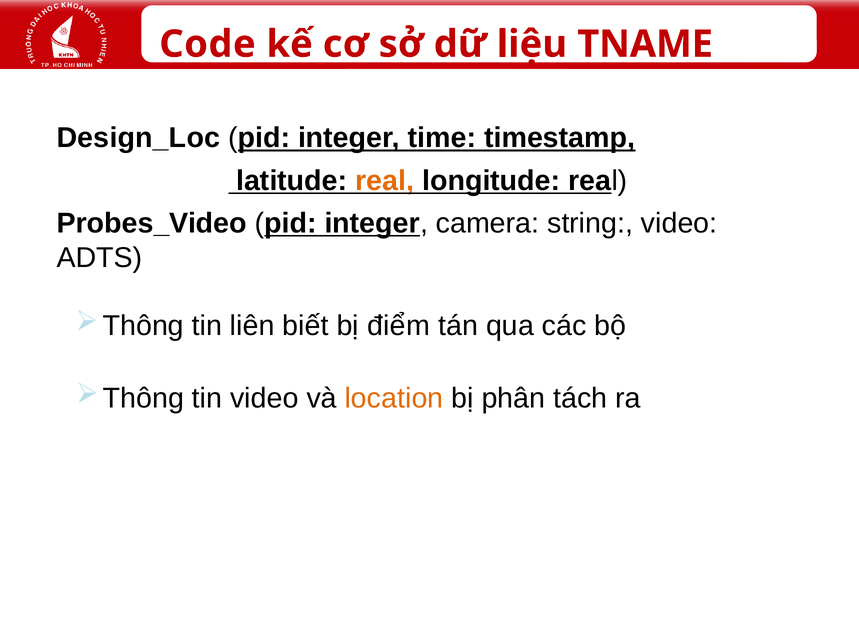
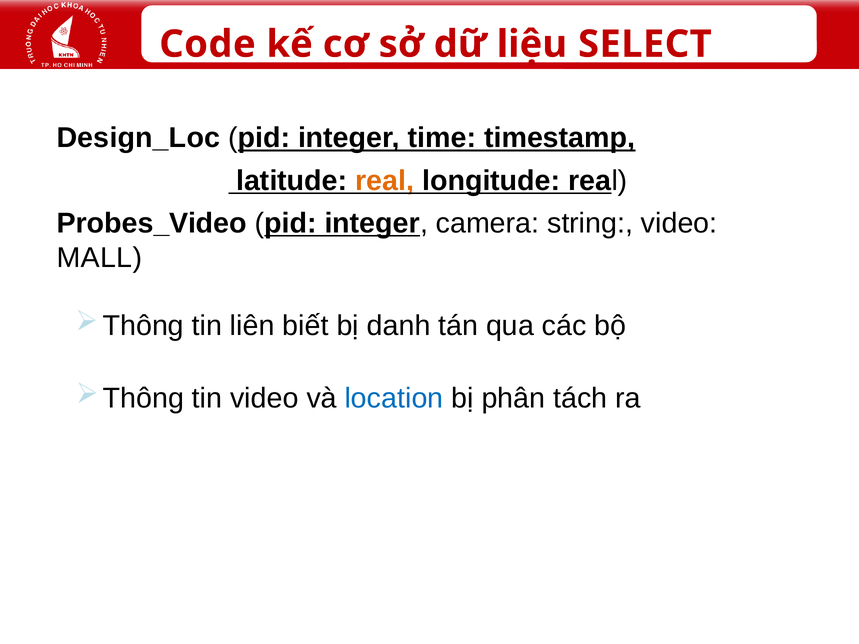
TNAME: TNAME -> SELECT (645, 44)
ADTS: ADTS -> MALL (99, 258)
điểm: điểm -> danh (399, 326)
location colour: orange -> blue (394, 399)
